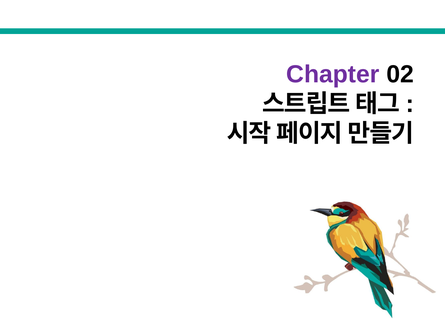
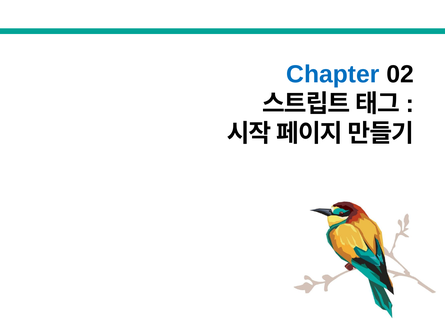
Chapter colour: purple -> blue (333, 74)
